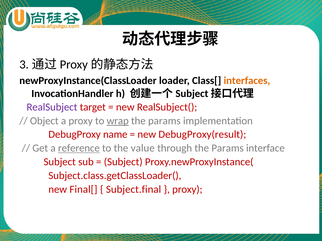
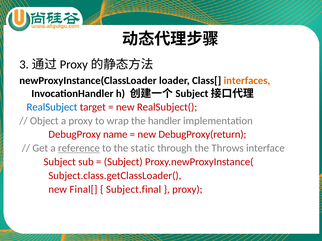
RealSubject colour: purple -> blue (52, 107)
wrap underline: present -> none (118, 121)
params: params -> handler (164, 121)
DebugProxy(result: DebugProxy(result -> DebugProxy(return (202, 135)
value: value -> static (143, 148)
through the Params: Params -> Throws (228, 148)
